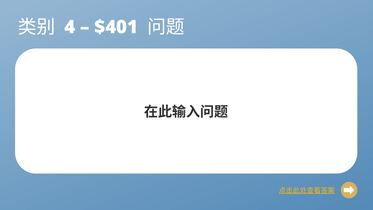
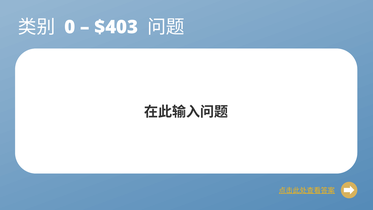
4: 4 -> 0 (70, 27)
$401: $401 -> $403 (116, 27)
